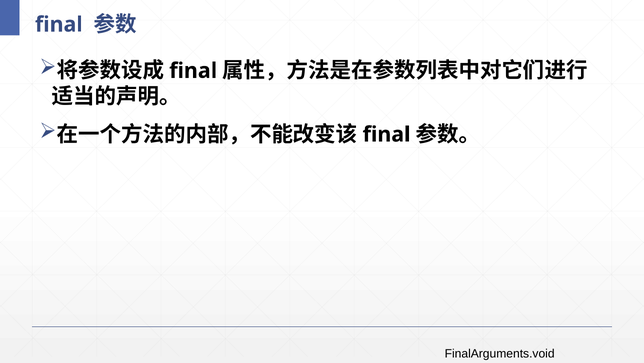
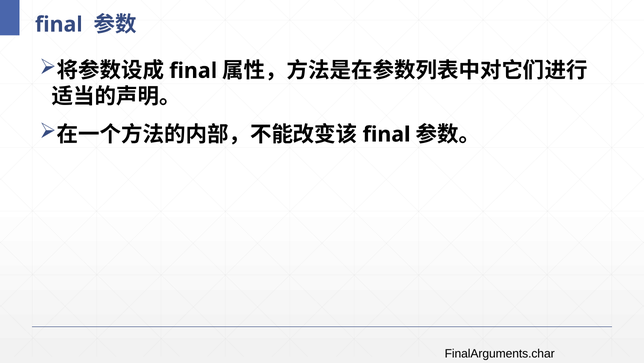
FinalArguments.void: FinalArguments.void -> FinalArguments.char (500, 353)
